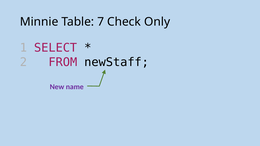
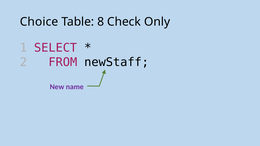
Minnie: Minnie -> Choice (39, 22)
7: 7 -> 8 (101, 22)
